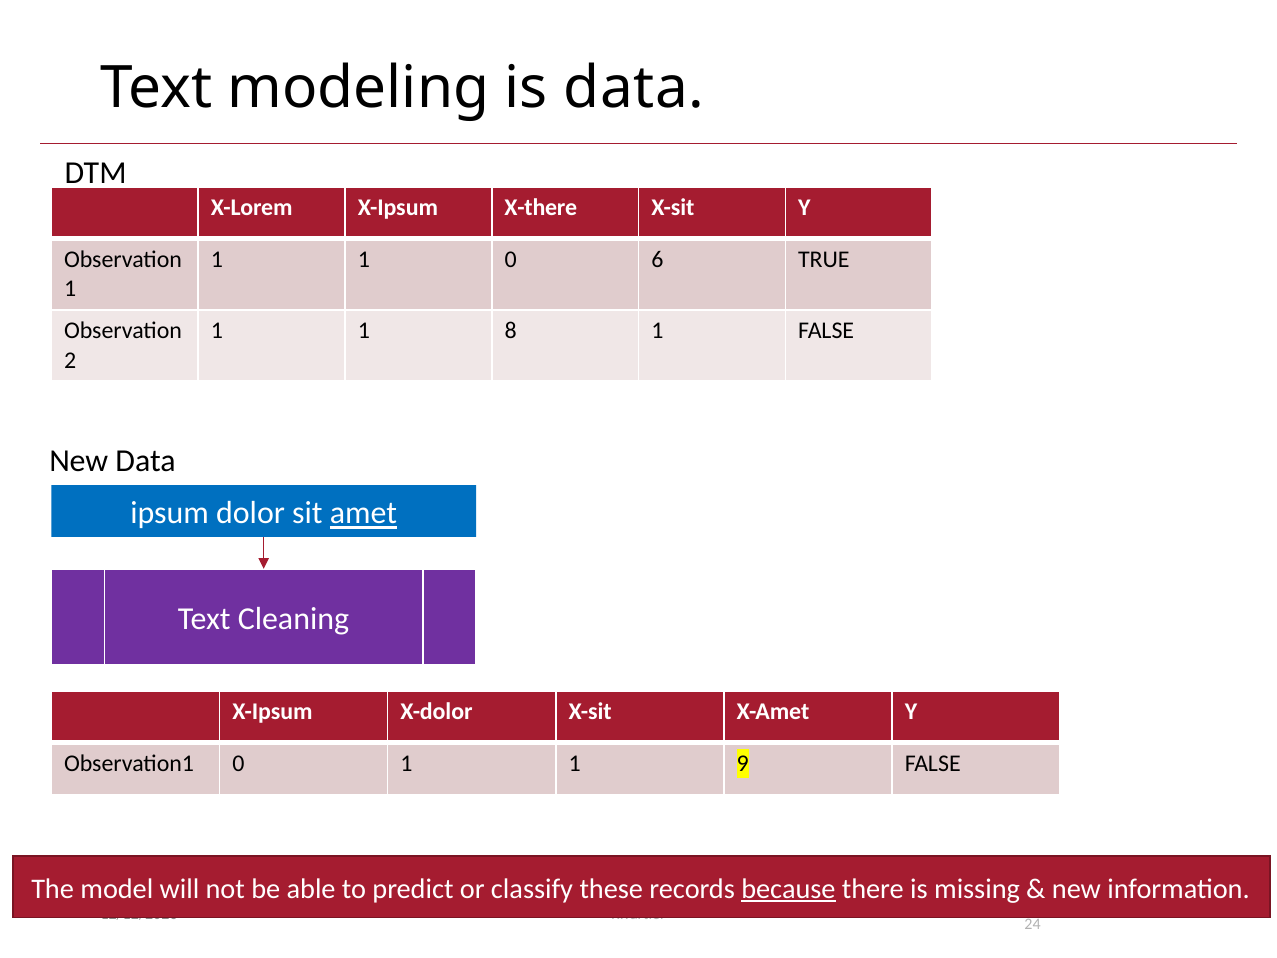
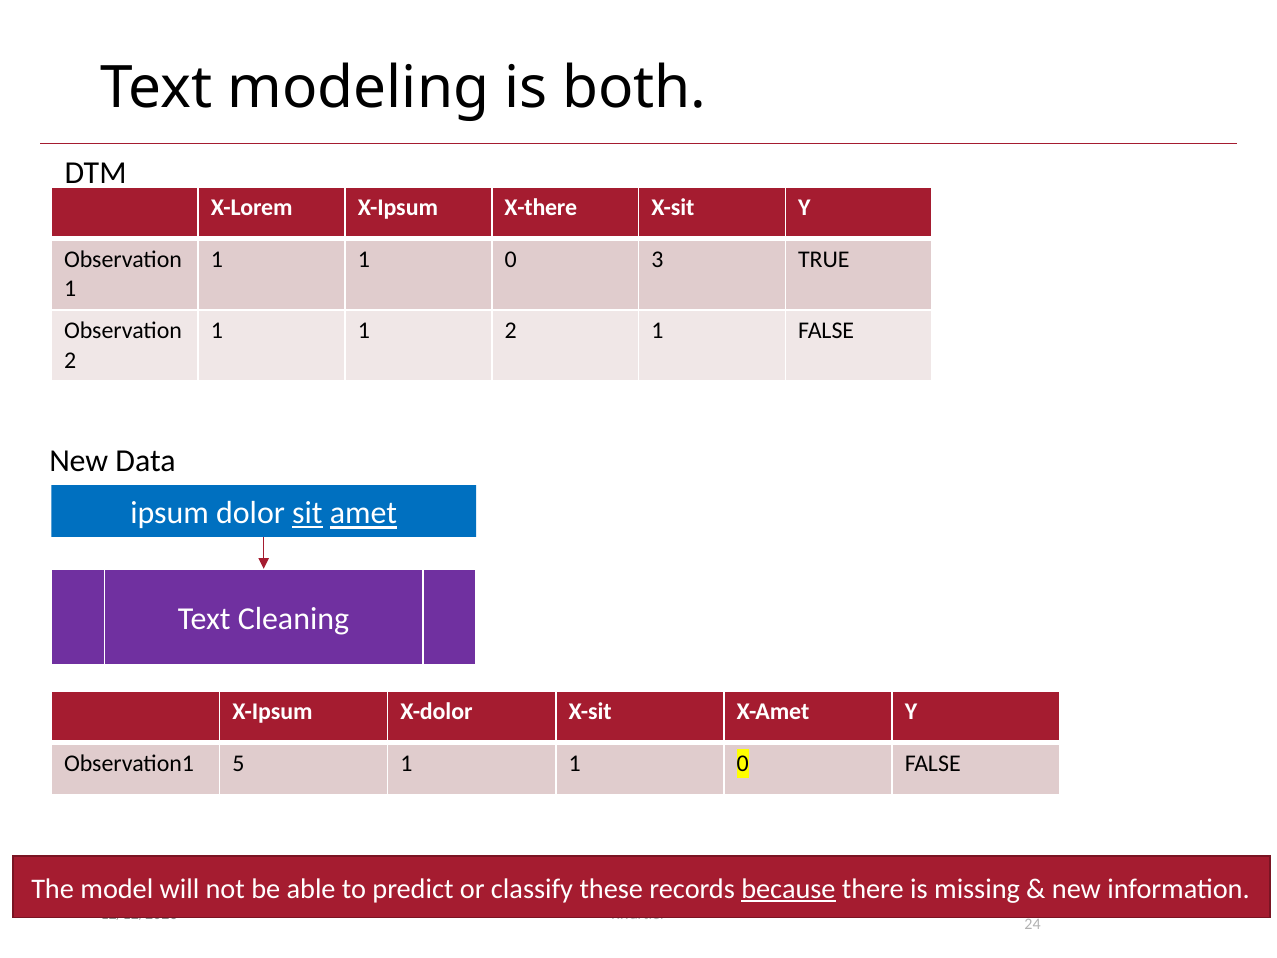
is data: data -> both (634, 89)
6: 6 -> 3 (657, 260)
1 8: 8 -> 2 (511, 331)
sit underline: none -> present (307, 513)
Observation1 0: 0 -> 5 (238, 764)
9: 9 -> 0 (743, 764)
